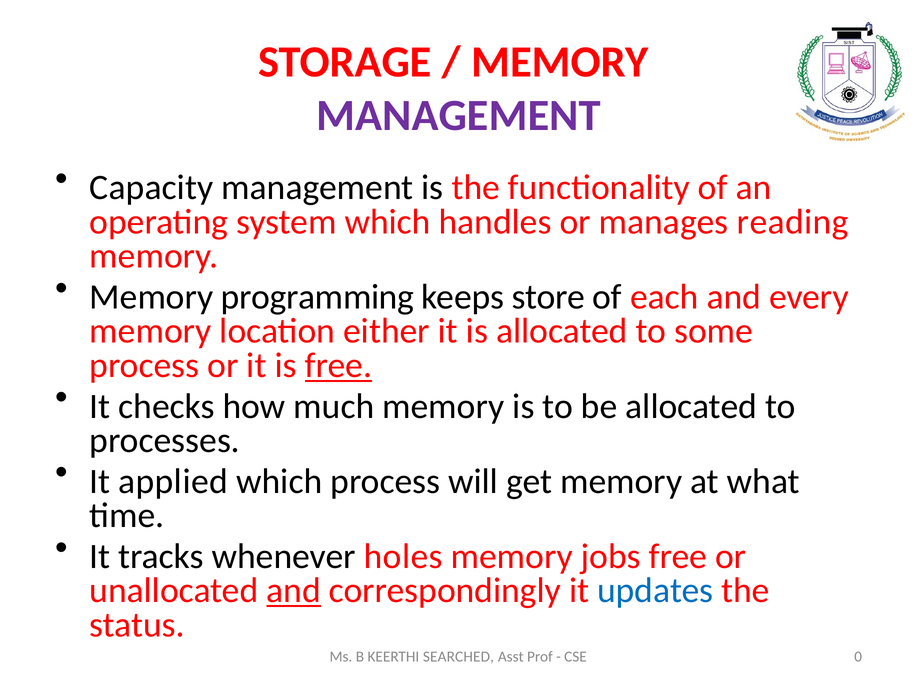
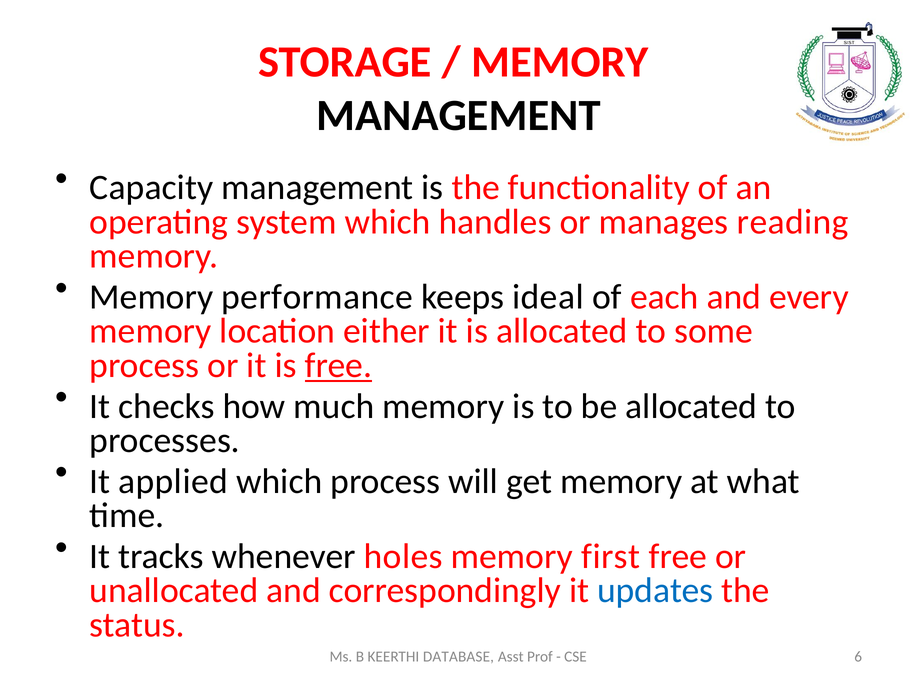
MANAGEMENT colour: purple -> black (458, 115)
programming: programming -> performance (317, 297)
store: store -> ideal (548, 297)
jobs: jobs -> first (611, 556)
and underline: present -> none (294, 590)
SEARCHED: SEARCHED -> DATABASE (458, 657)
0: 0 -> 6 (858, 657)
